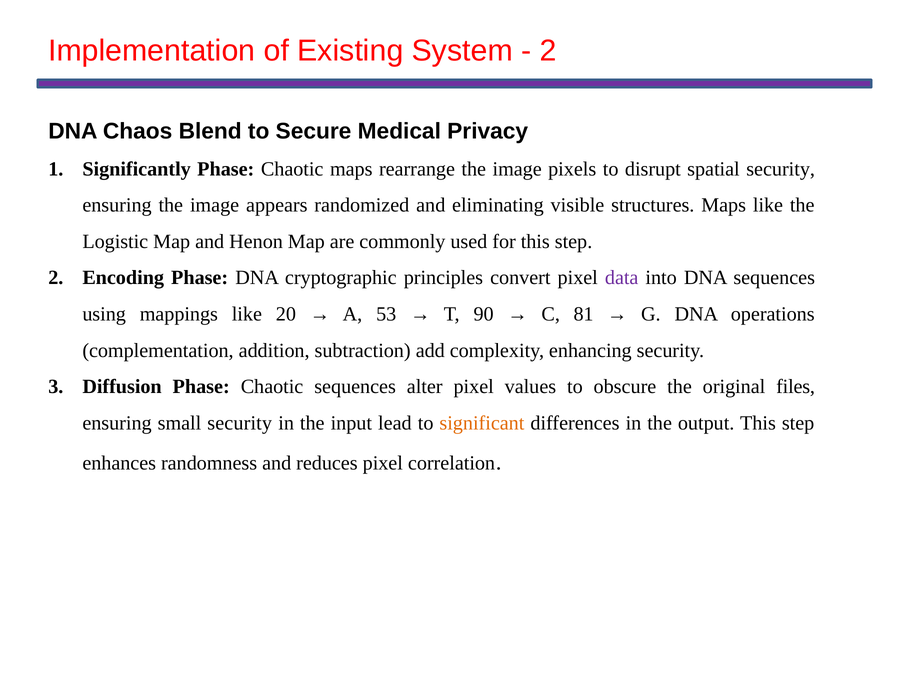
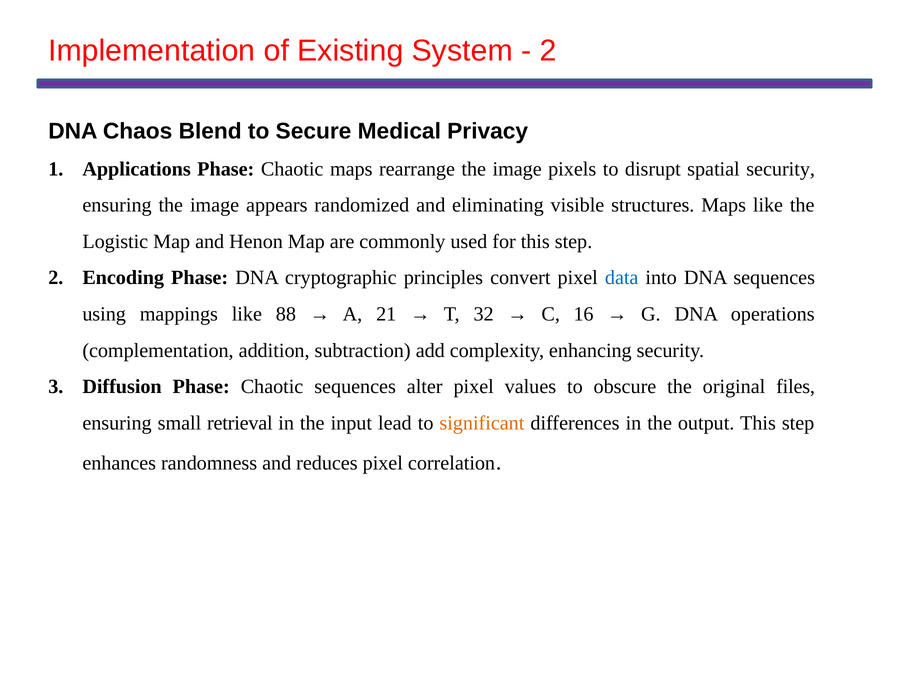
Significantly: Significantly -> Applications (137, 169)
data colour: purple -> blue (622, 278)
20: 20 -> 88 (286, 314)
53: 53 -> 21 (386, 314)
90: 90 -> 32 (484, 314)
81: 81 -> 16 (584, 314)
small security: security -> retrieval (240, 423)
